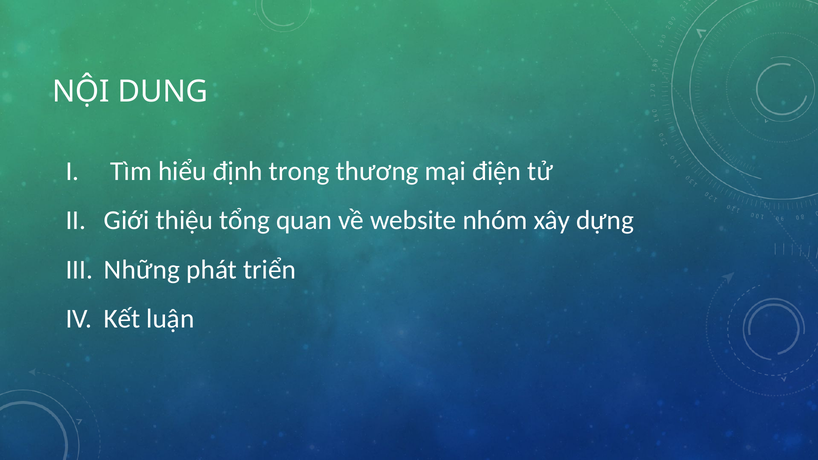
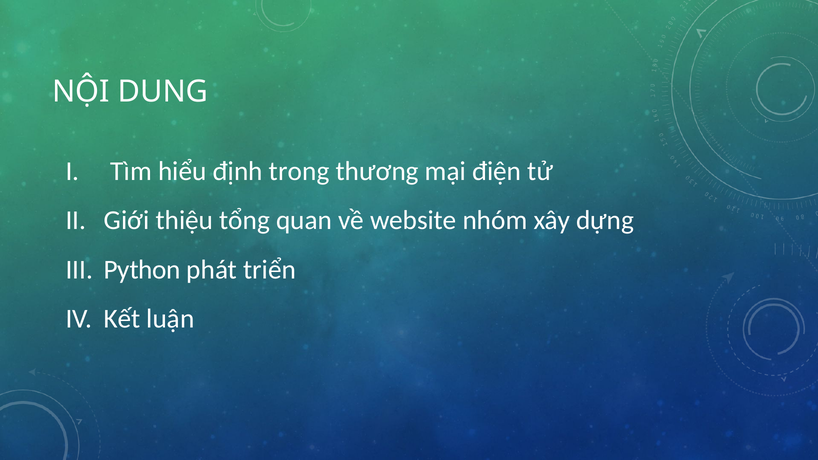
Những: Những -> Python (142, 270)
